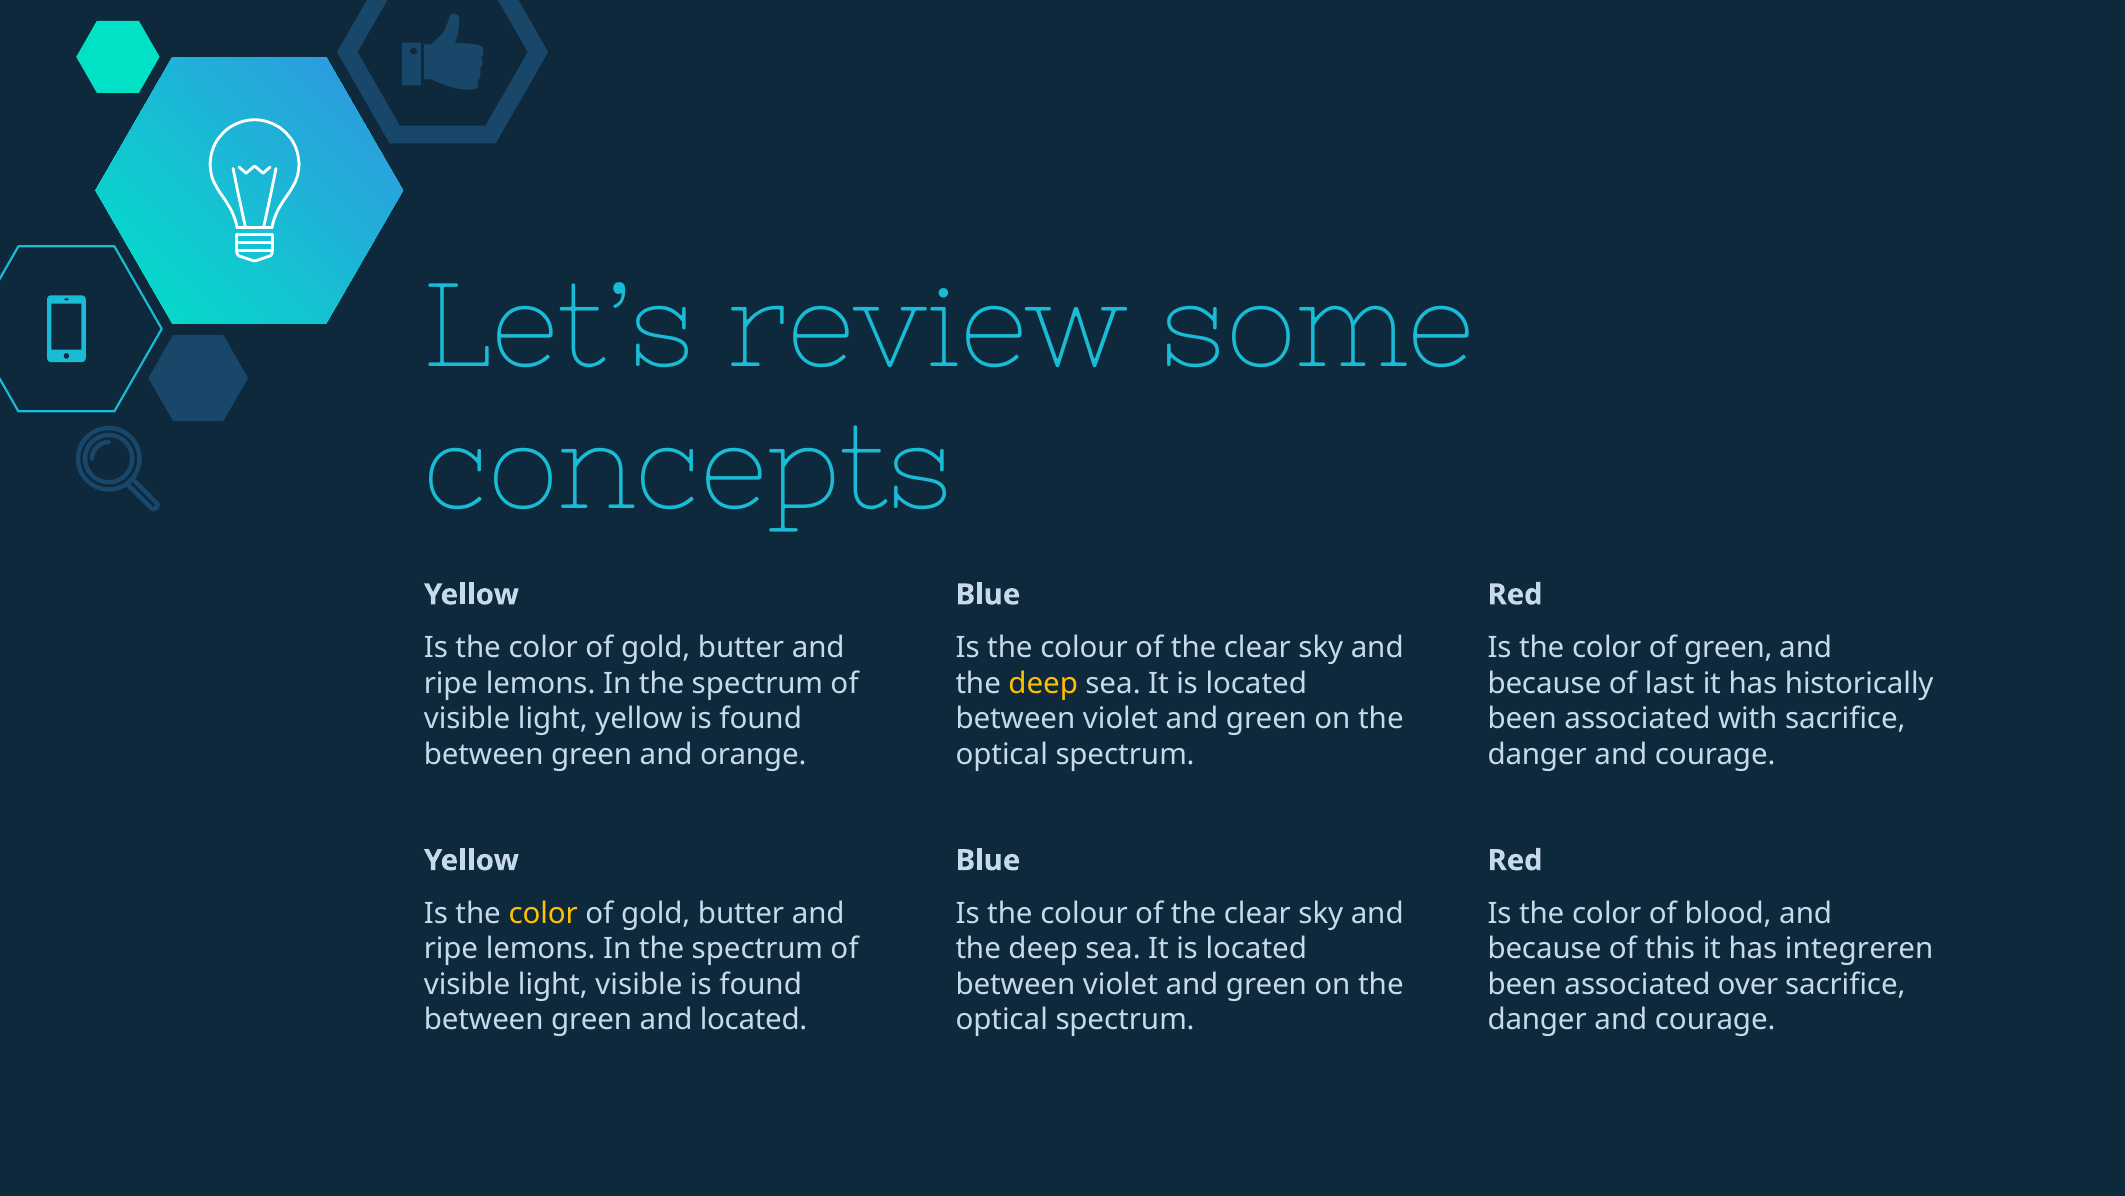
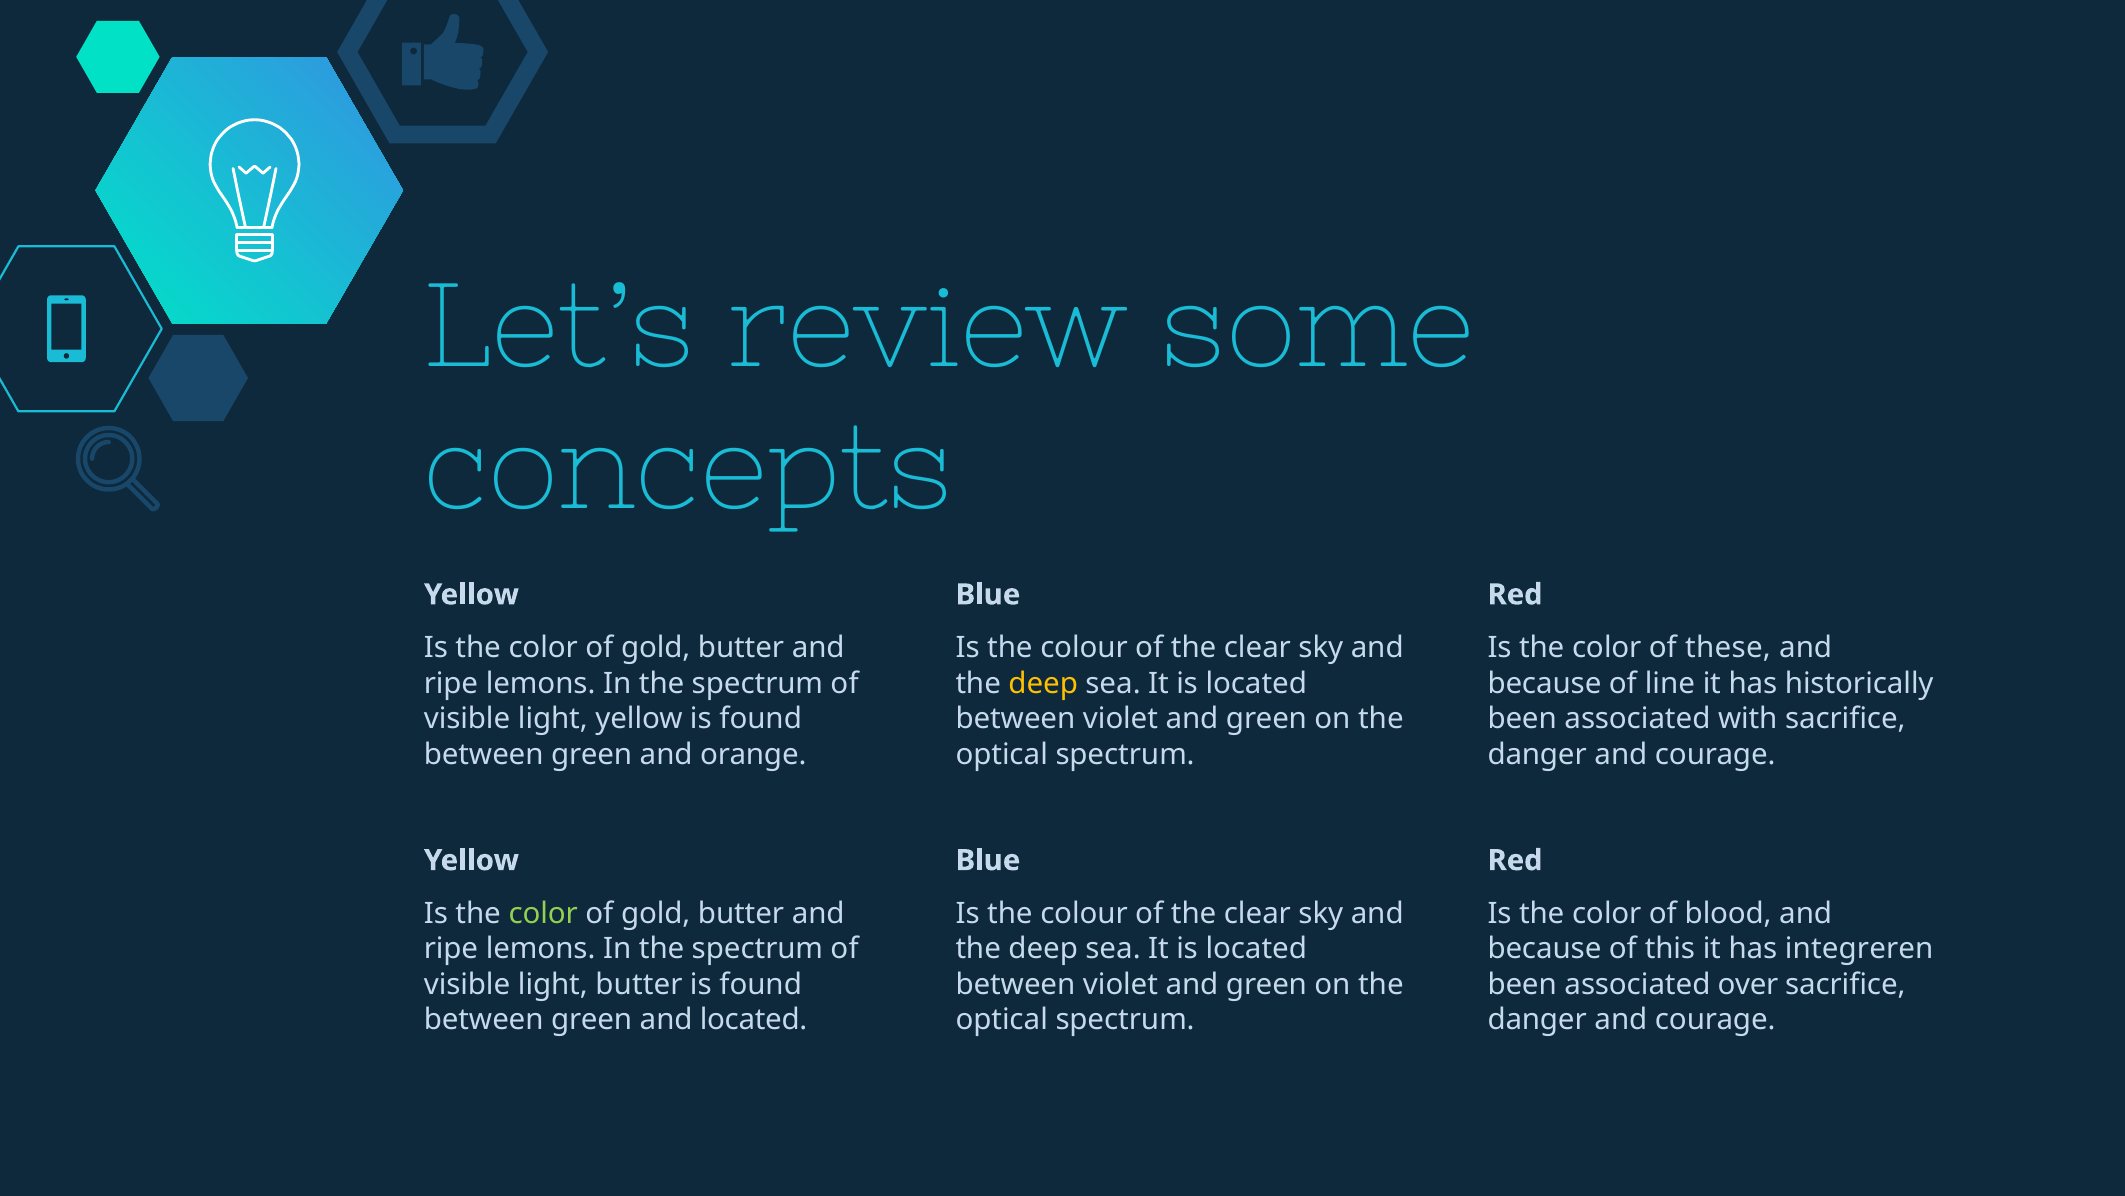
of green: green -> these (1728, 648)
last: last -> line (1670, 683)
color colour: yellow -> light green (543, 913)
light visible: visible -> butter (639, 984)
